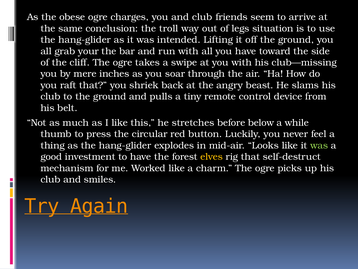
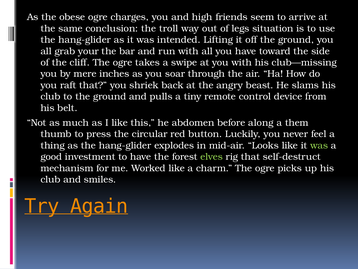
and club: club -> high (202, 17)
stretches: stretches -> abdomen (193, 123)
below: below -> along (261, 123)
while: while -> them (297, 123)
elves colour: yellow -> light green (212, 157)
